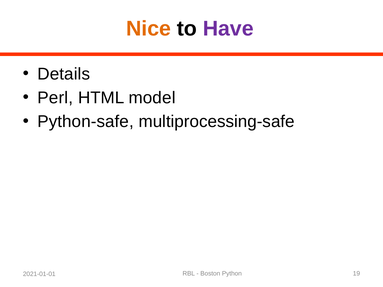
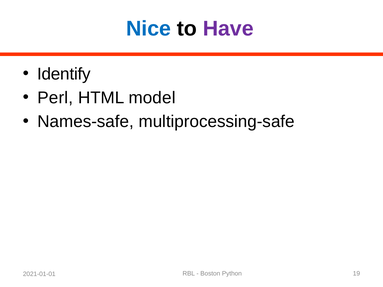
Nice colour: orange -> blue (149, 29)
Details: Details -> Identify (64, 74)
Python-safe: Python-safe -> Names-safe (86, 122)
